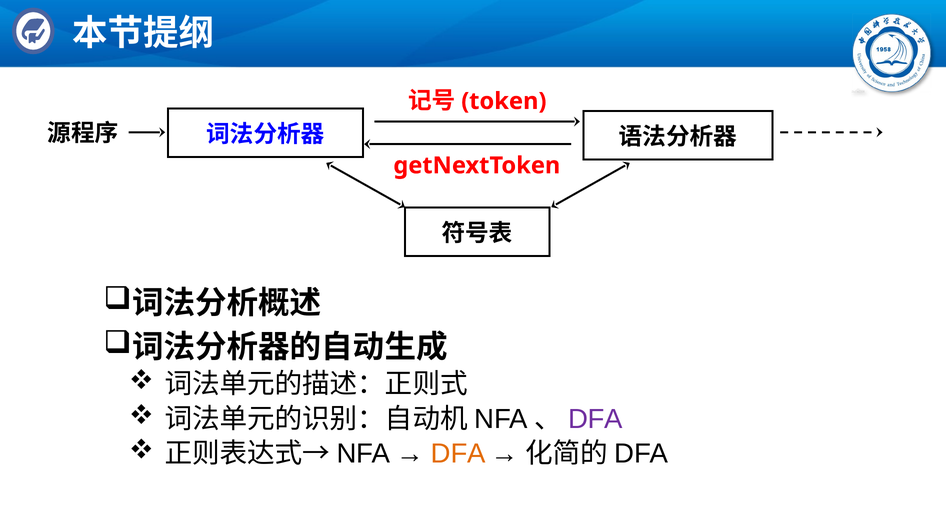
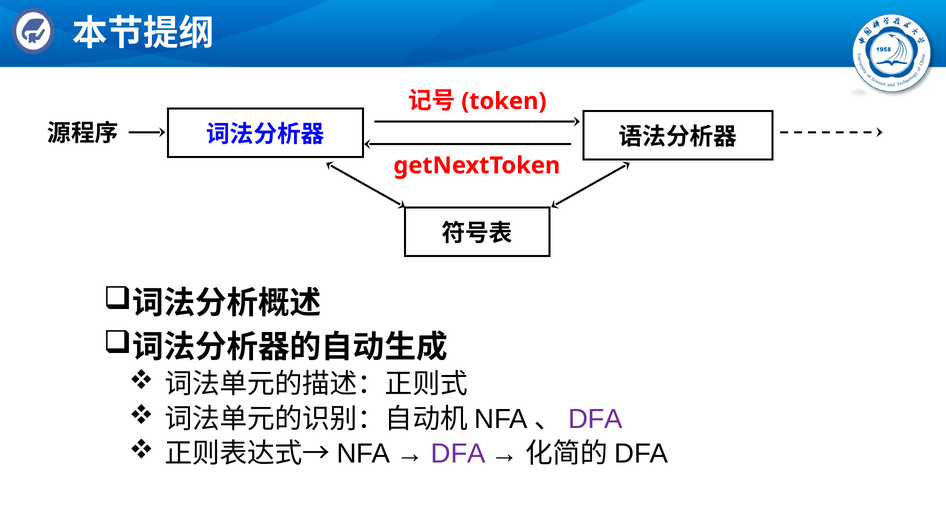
DFA colour: orange -> purple (458, 454)
